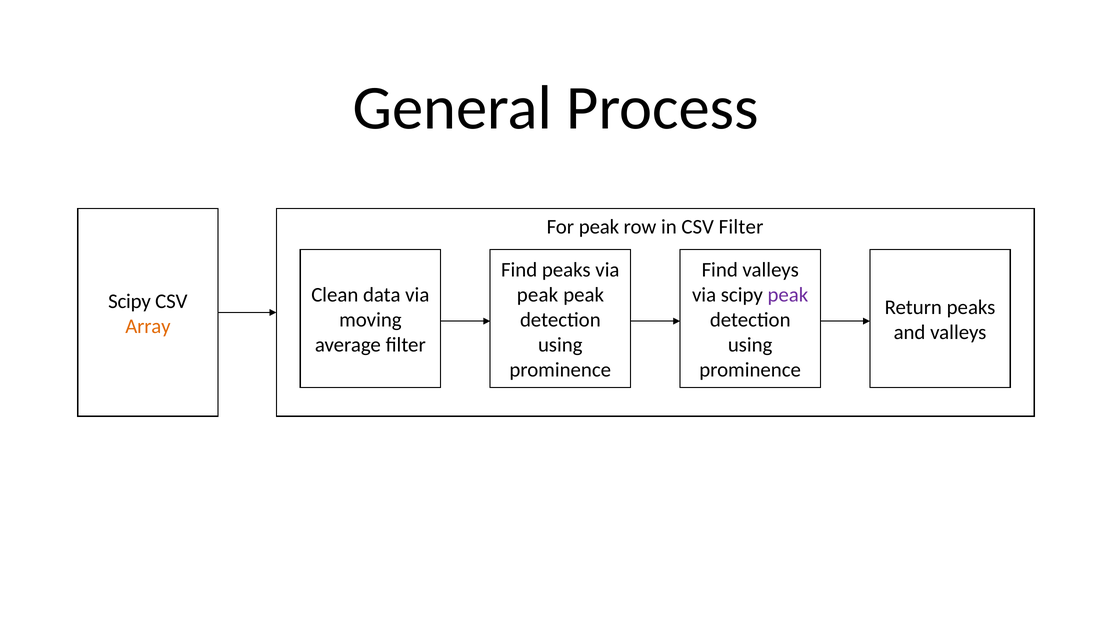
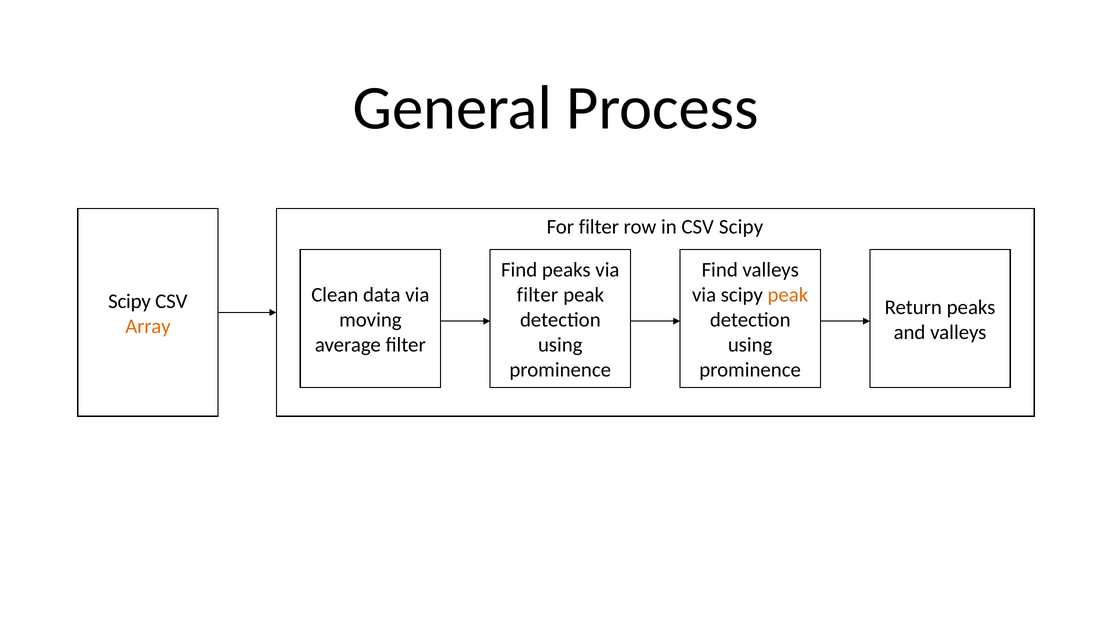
For peak: peak -> filter (599, 227)
CSV Filter: Filter -> Scipy (741, 227)
peak: peak -> filter (537, 295)
peak colour: purple -> orange (788, 295)
